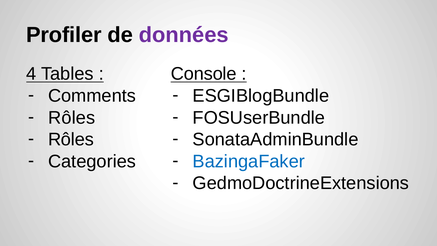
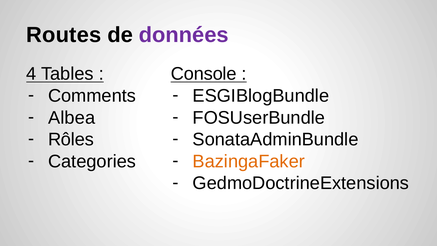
Profiler: Profiler -> Routes (64, 35)
Rôles: Rôles -> Albea (72, 118)
BazingaFaker colour: blue -> orange (249, 161)
